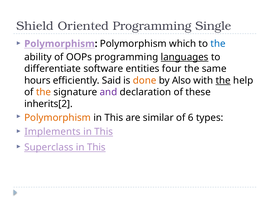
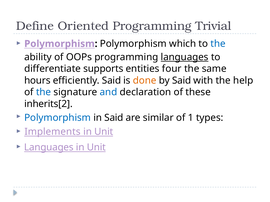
Shield: Shield -> Define (35, 26)
Single: Single -> Trivial (213, 26)
software: software -> supports (103, 69)
by Also: Also -> Said (182, 81)
the underline: present -> none (223, 81)
the colour: orange -> blue (44, 92)
and colour: purple -> blue (108, 92)
Polymorphism colour: orange -> blue (58, 118)
This: This -> Said (114, 118)
6: 6 -> 1 (191, 118)
This: This -> Unit (104, 132)
Superclass: Superclass -> Languages (49, 148)
This: This -> Unit (96, 148)
